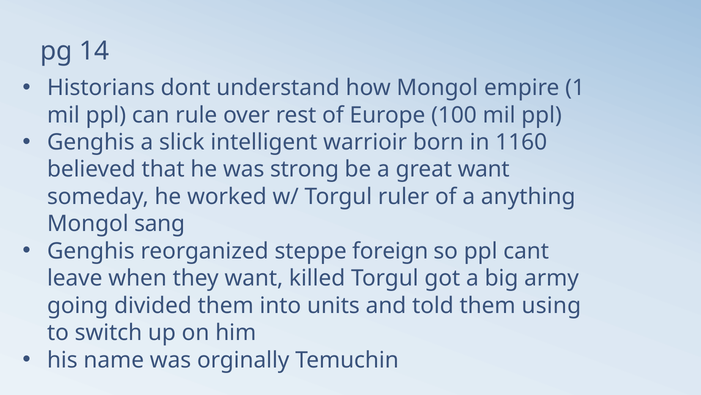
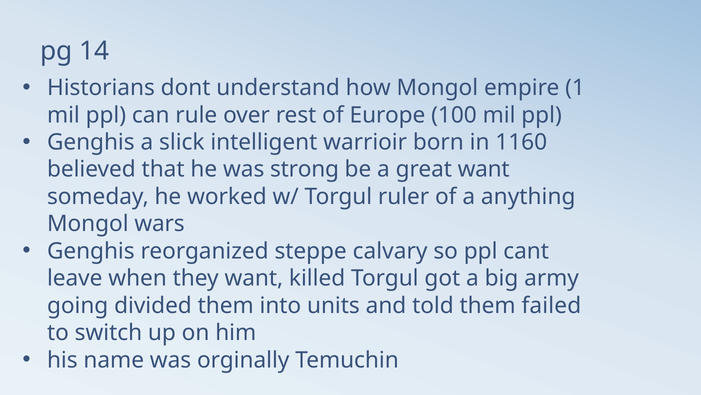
sang: sang -> wars (160, 224)
foreign: foreign -> calvary (390, 251)
using: using -> failed (551, 305)
